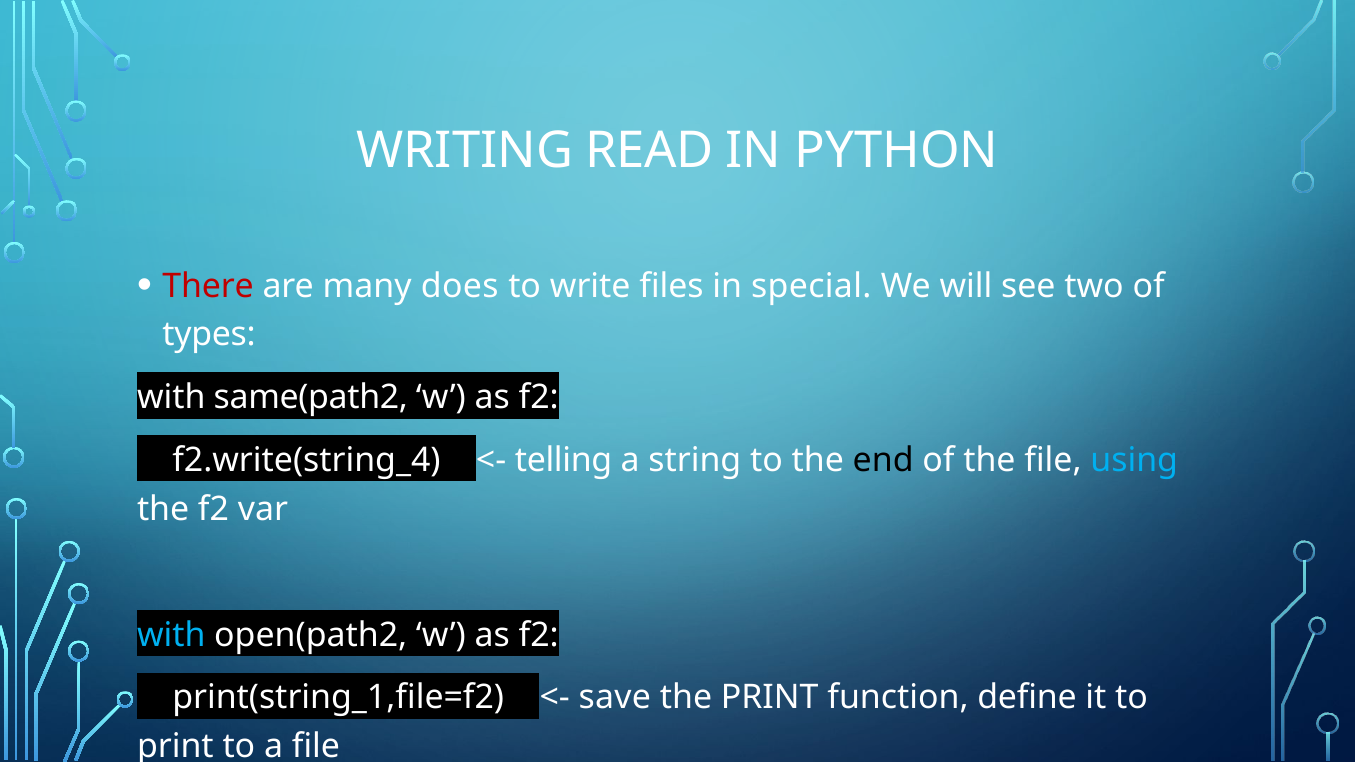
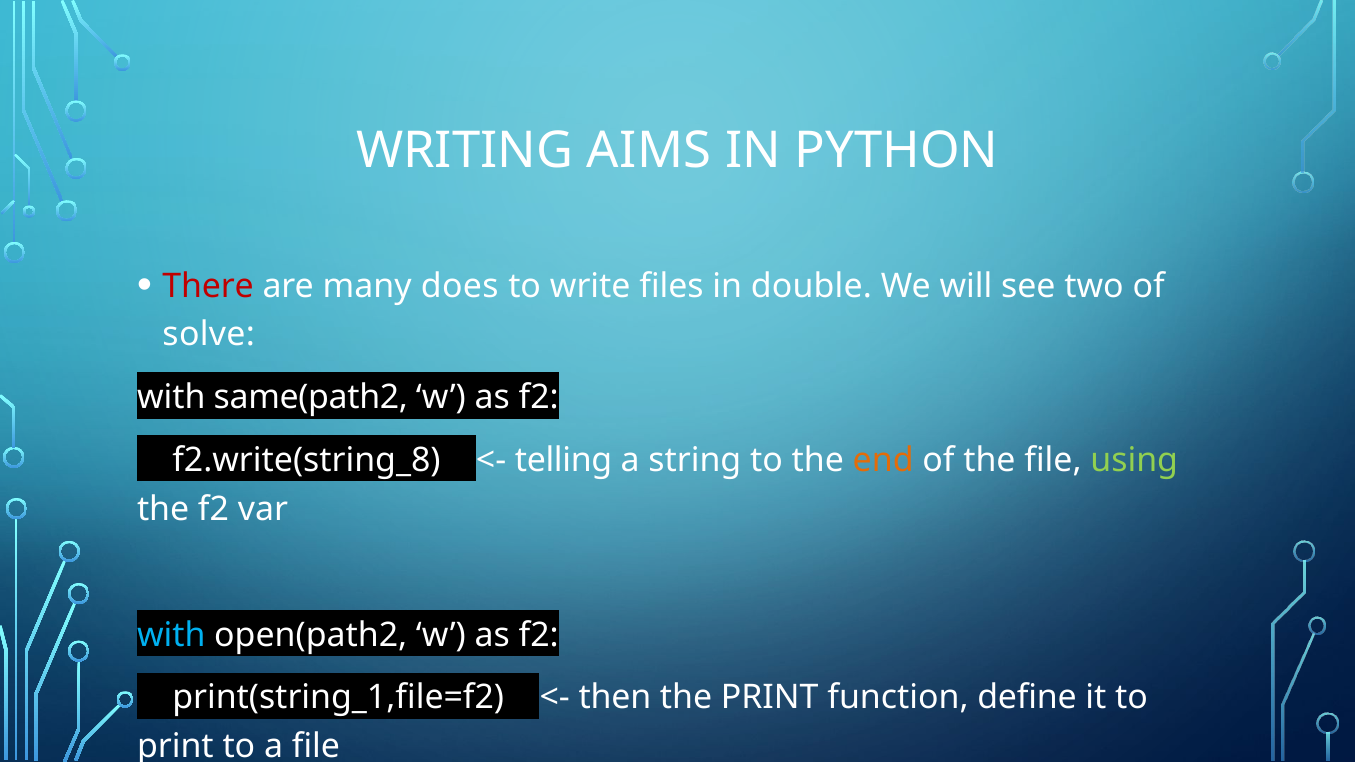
READ: READ -> AIMS (649, 151)
special: special -> double (811, 286)
types: types -> solve (209, 335)
f2.write(string_4: f2.write(string_4 -> f2.write(string_8 (306, 460)
end colour: black -> orange (883, 460)
using colour: light blue -> light green (1134, 460)
save: save -> then (615, 698)
